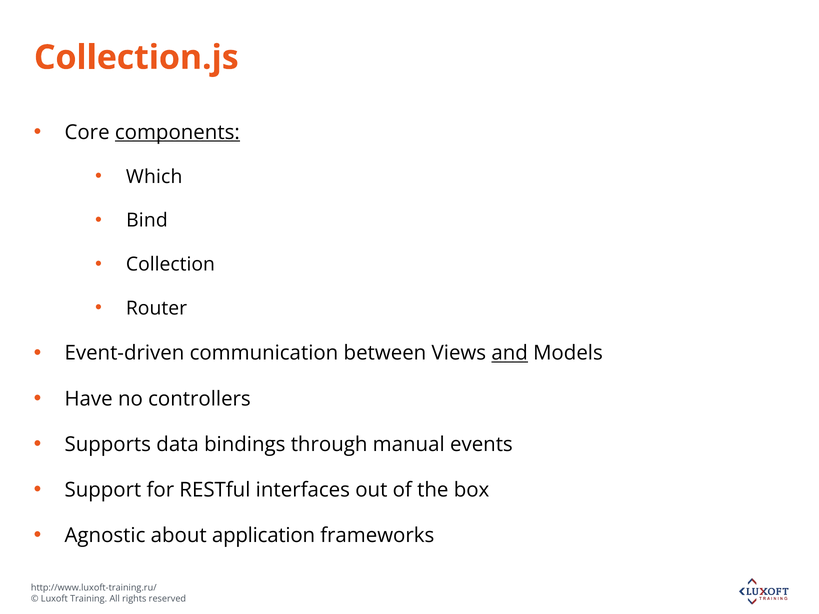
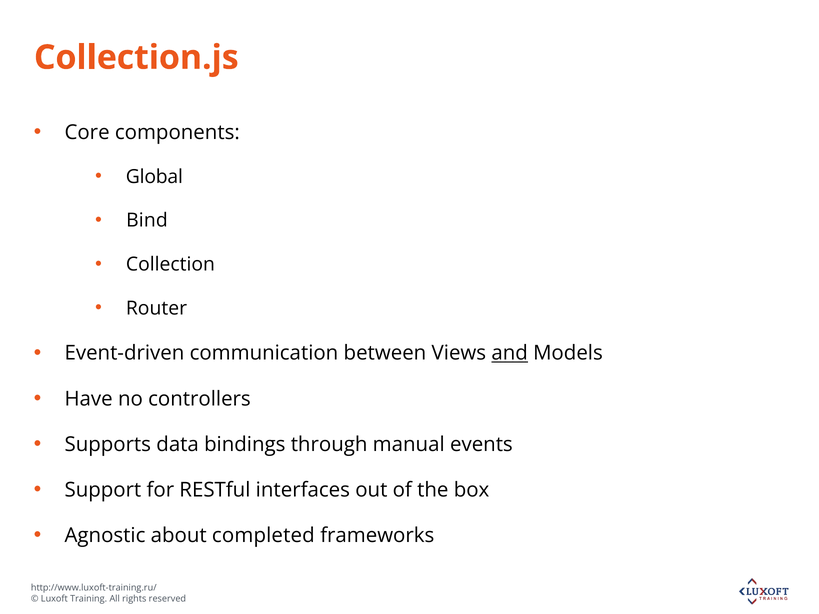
components underline: present -> none (177, 132)
Which: Which -> Global (154, 177)
application: application -> completed (263, 536)
